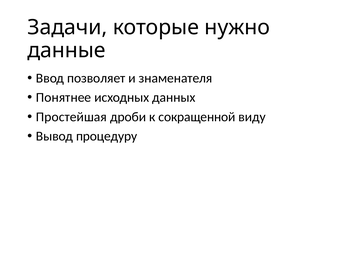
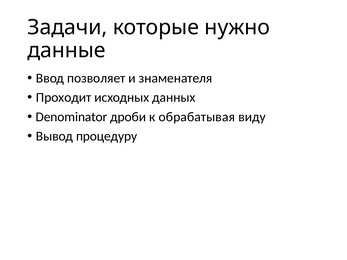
Понятнее: Понятнее -> Проходит (64, 98)
Простейшая: Простейшая -> Denominator (72, 117)
сокращенной: сокращенной -> обрабатывая (197, 117)
